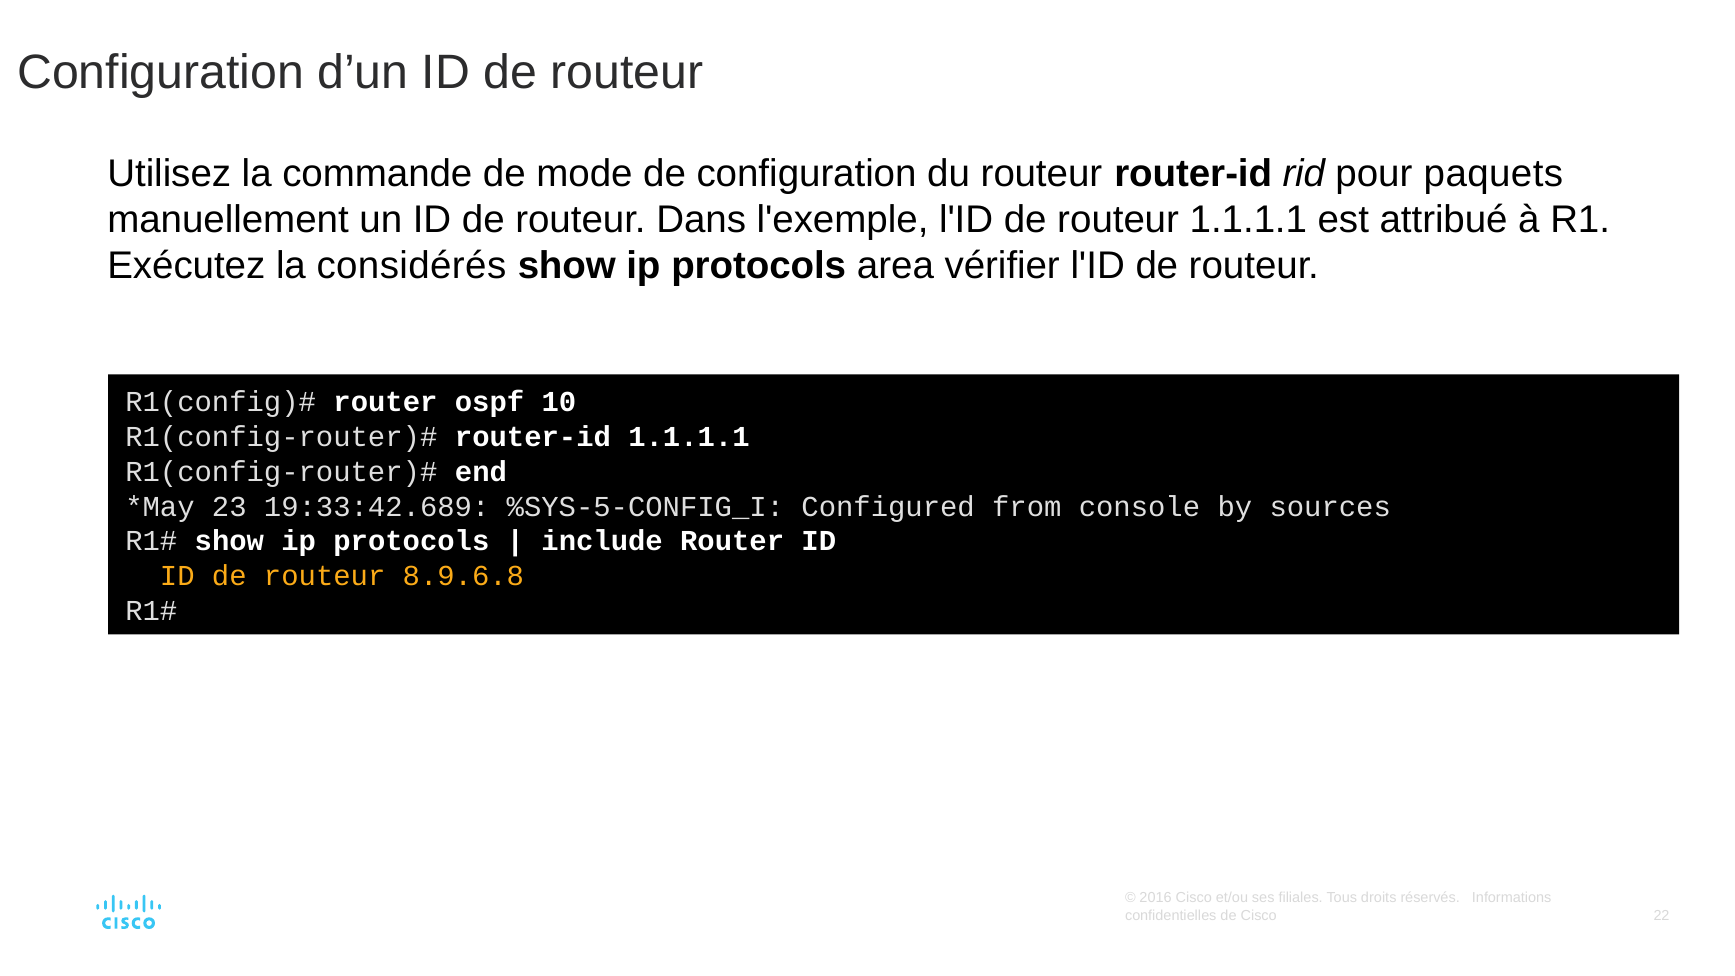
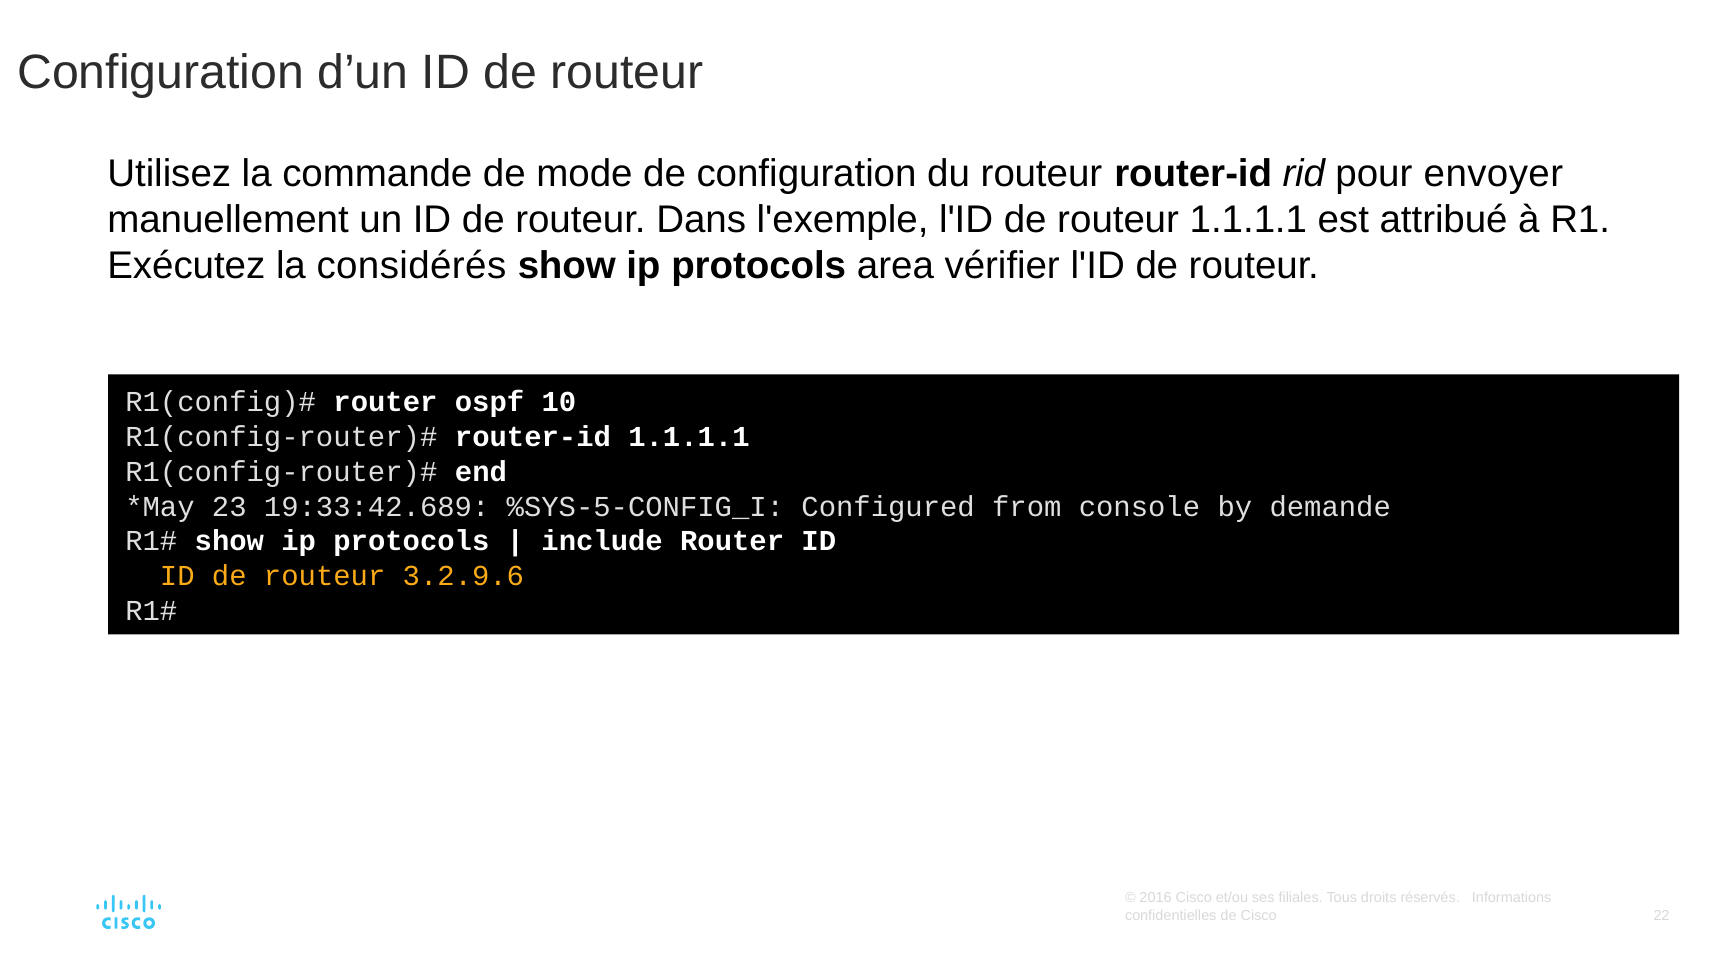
paquets: paquets -> envoyer (1493, 173)
sources: sources -> demande (1330, 506)
8.9.6.8: 8.9.6.8 -> 3.2.9.6 (463, 576)
